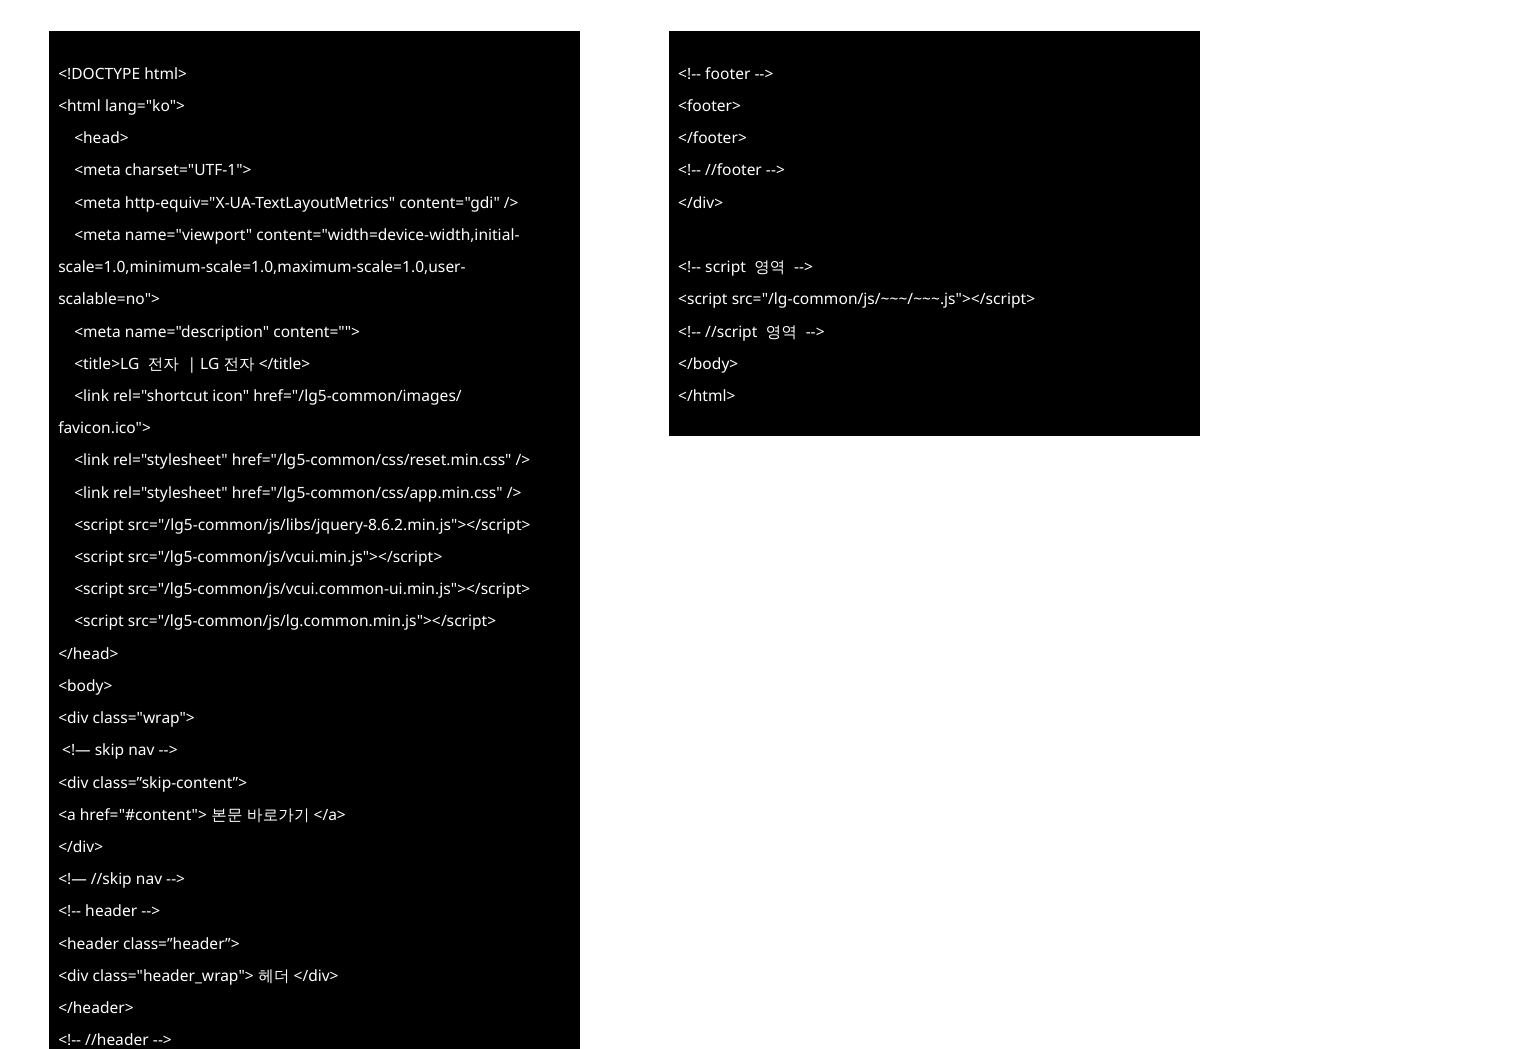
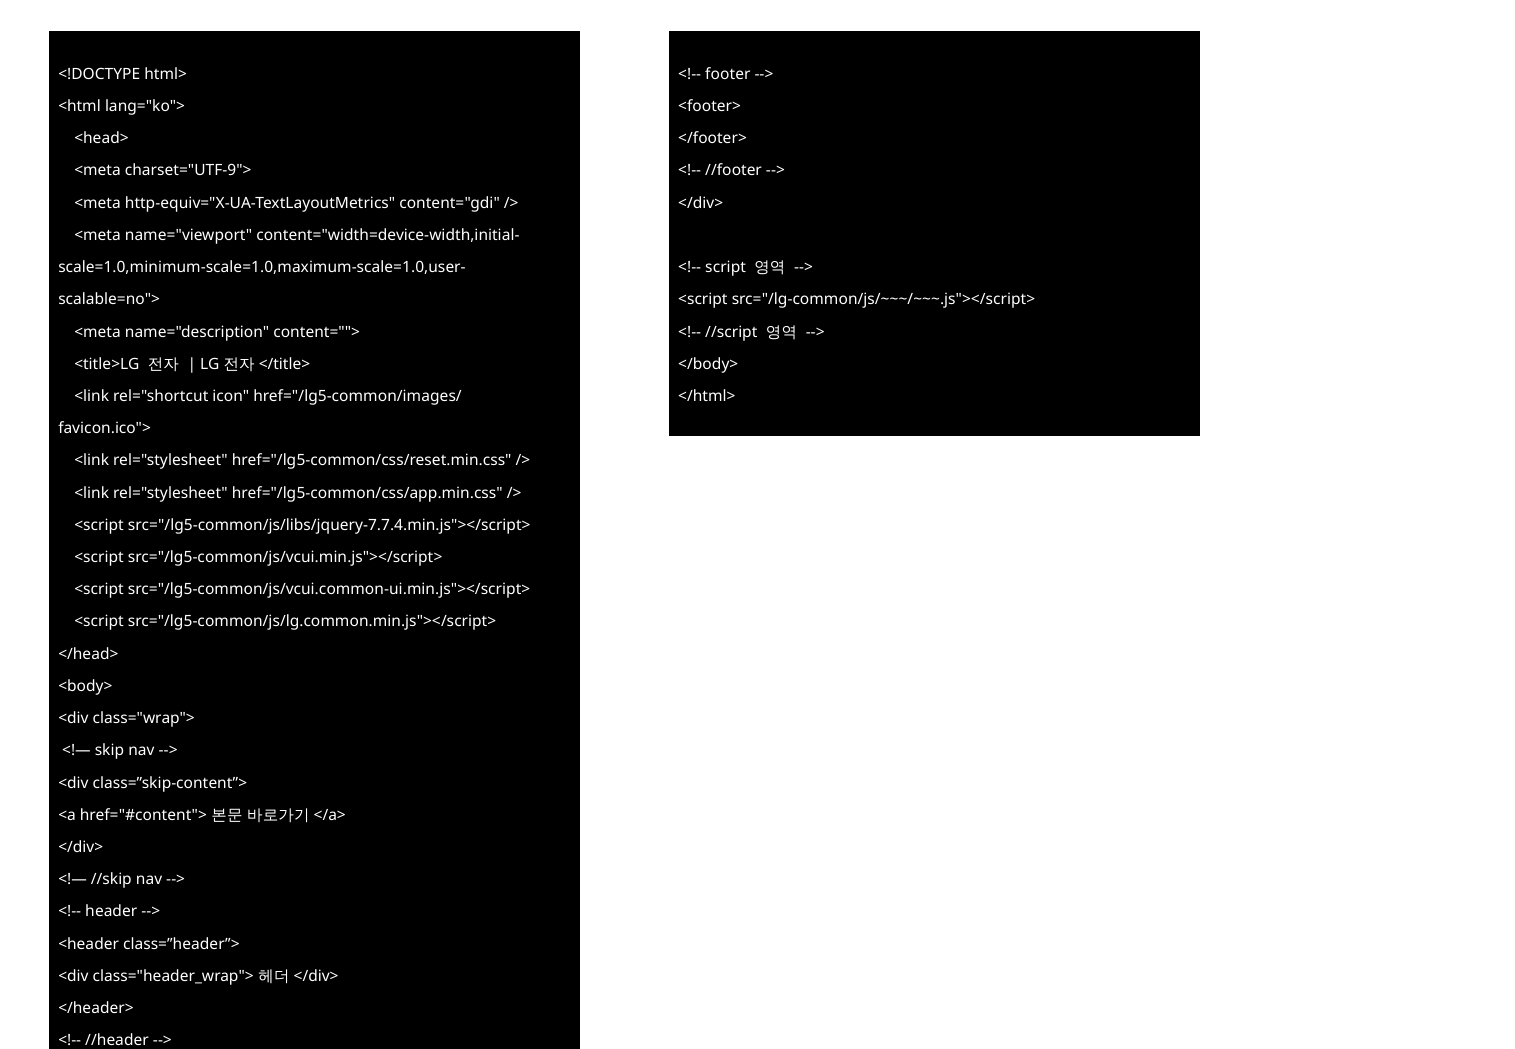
charset="UTF-1">: charset="UTF-1"> -> charset="UTF-9"> (188, 171)
src="/lg5-common/js/libs/jquery-8.6.2.min.js"></script>: src="/lg5-common/js/libs/jquery-8.6.2.min.js"></script> -> src="/lg5-common/js/libs/jquery-7.7.4.min.js"></script> (329, 525)
